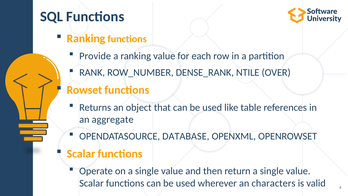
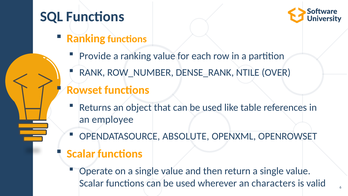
aggregate: aggregate -> employee (113, 119)
DATABASE: DATABASE -> ABSOLUTE (186, 136)
